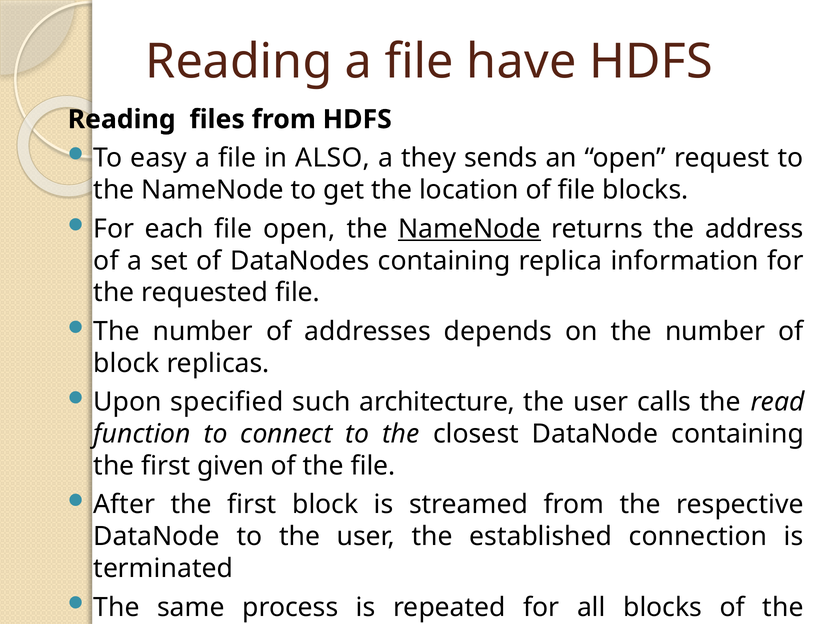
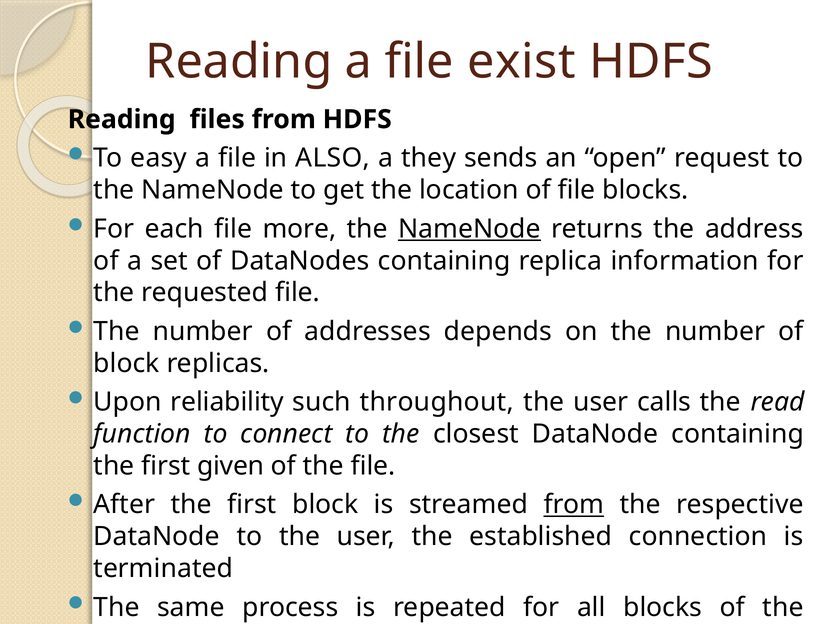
have: have -> exist (521, 62)
file open: open -> more (299, 229)
specified: specified -> reliability (227, 402)
architecture: architecture -> throughout (437, 402)
from underline: none -> present (574, 505)
